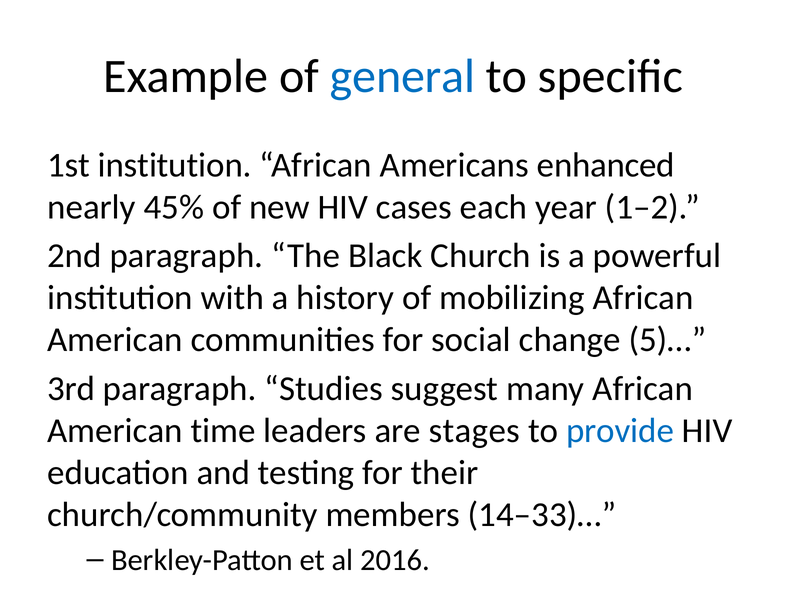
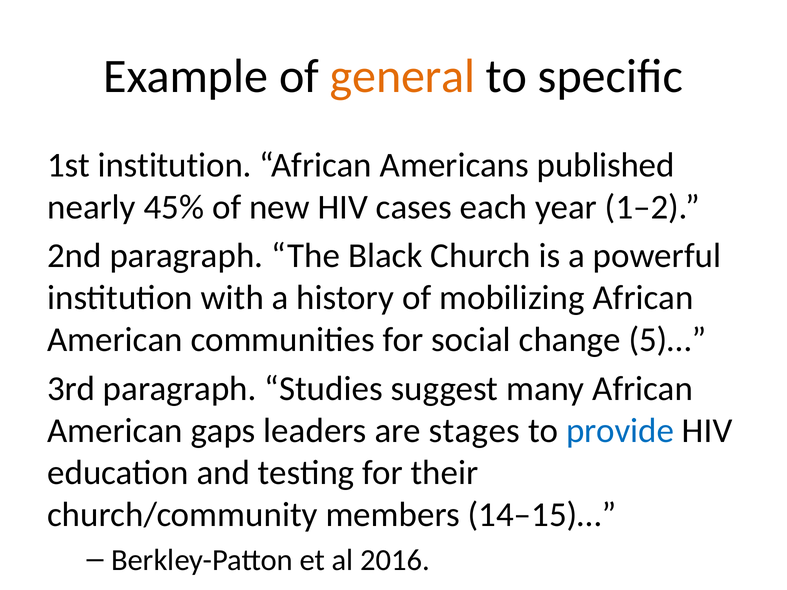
general colour: blue -> orange (403, 76)
enhanced: enhanced -> published (606, 165)
time: time -> gaps (223, 431)
14–33)…: 14–33)… -> 14–15)… (542, 515)
